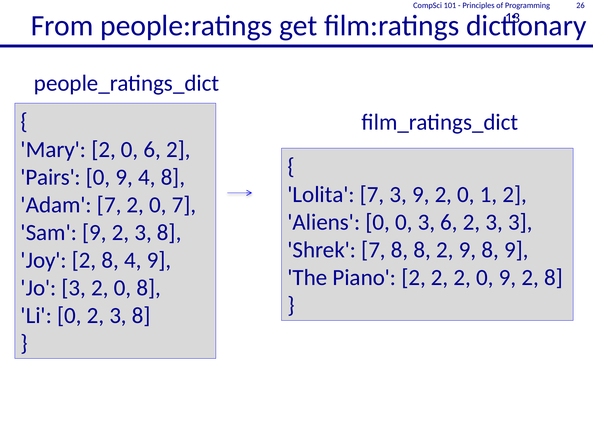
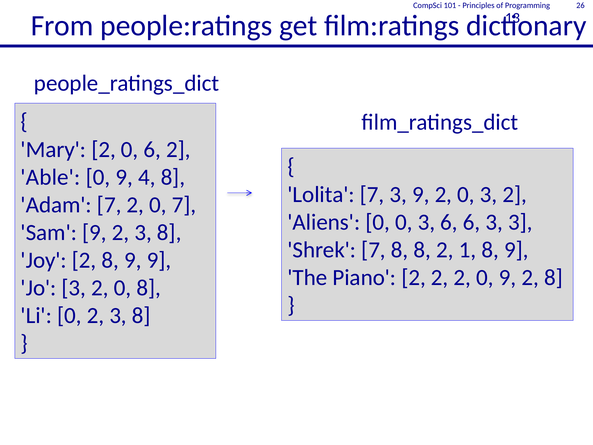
Pairs: Pairs -> Able (50, 177)
2 0 1: 1 -> 3 (489, 194)
3 6 2: 2 -> 6 (472, 222)
2 9: 9 -> 1 (468, 250)
2 8 4: 4 -> 9 (133, 260)
